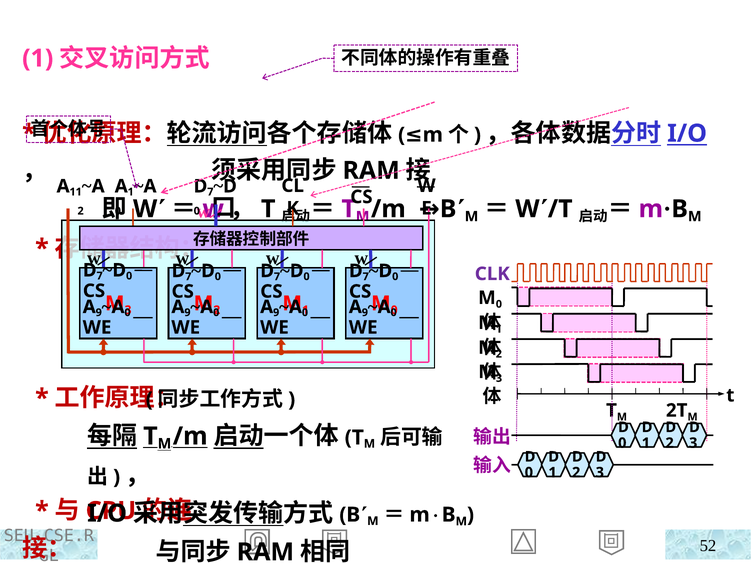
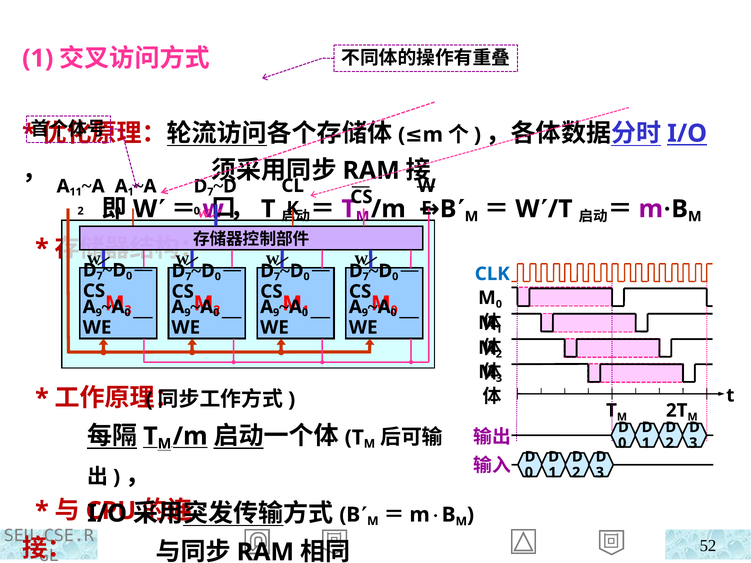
CLK colour: purple -> blue (492, 274)
